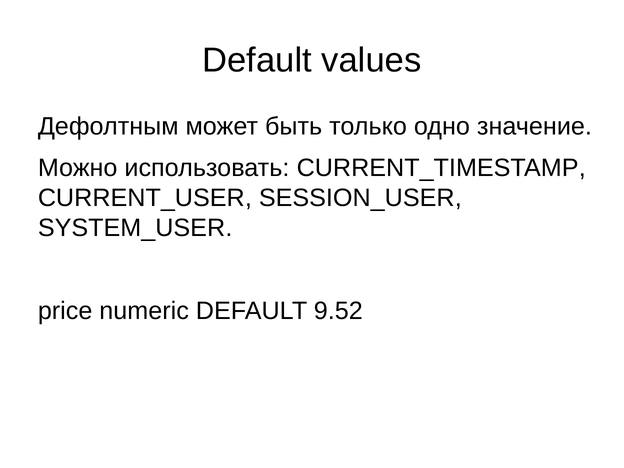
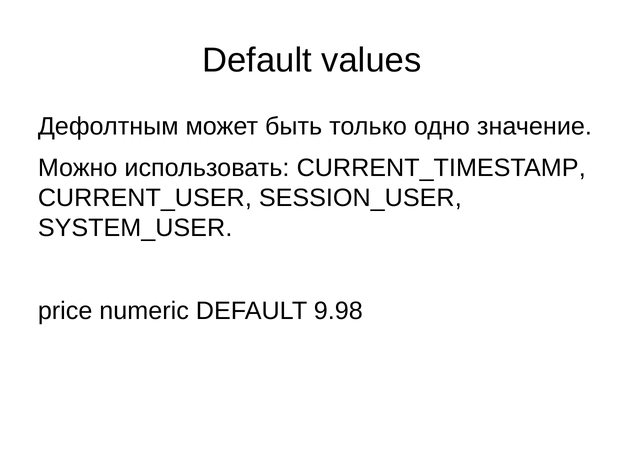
9.52: 9.52 -> 9.98 (338, 311)
